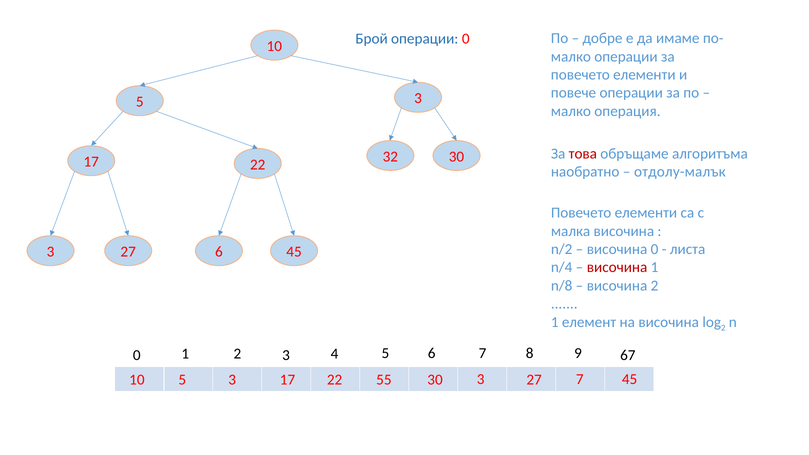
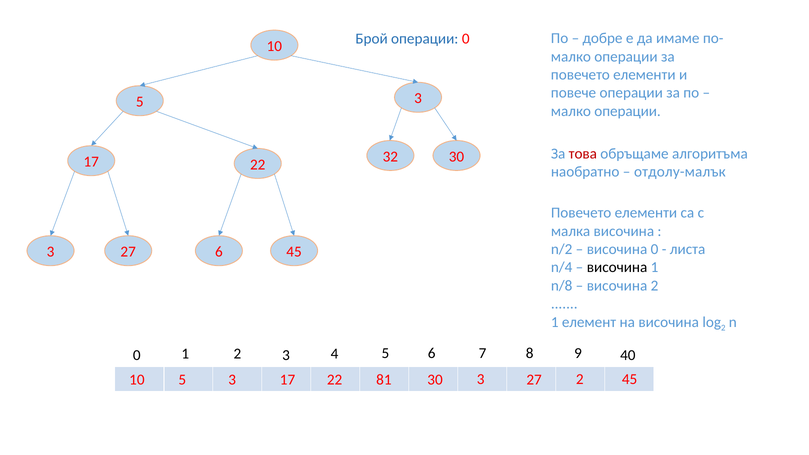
операция: операция -> операции (628, 111)
височина colour: red -> black (617, 268)
67: 67 -> 40 (628, 355)
27 7: 7 -> 2 (580, 379)
55: 55 -> 81 (384, 380)
